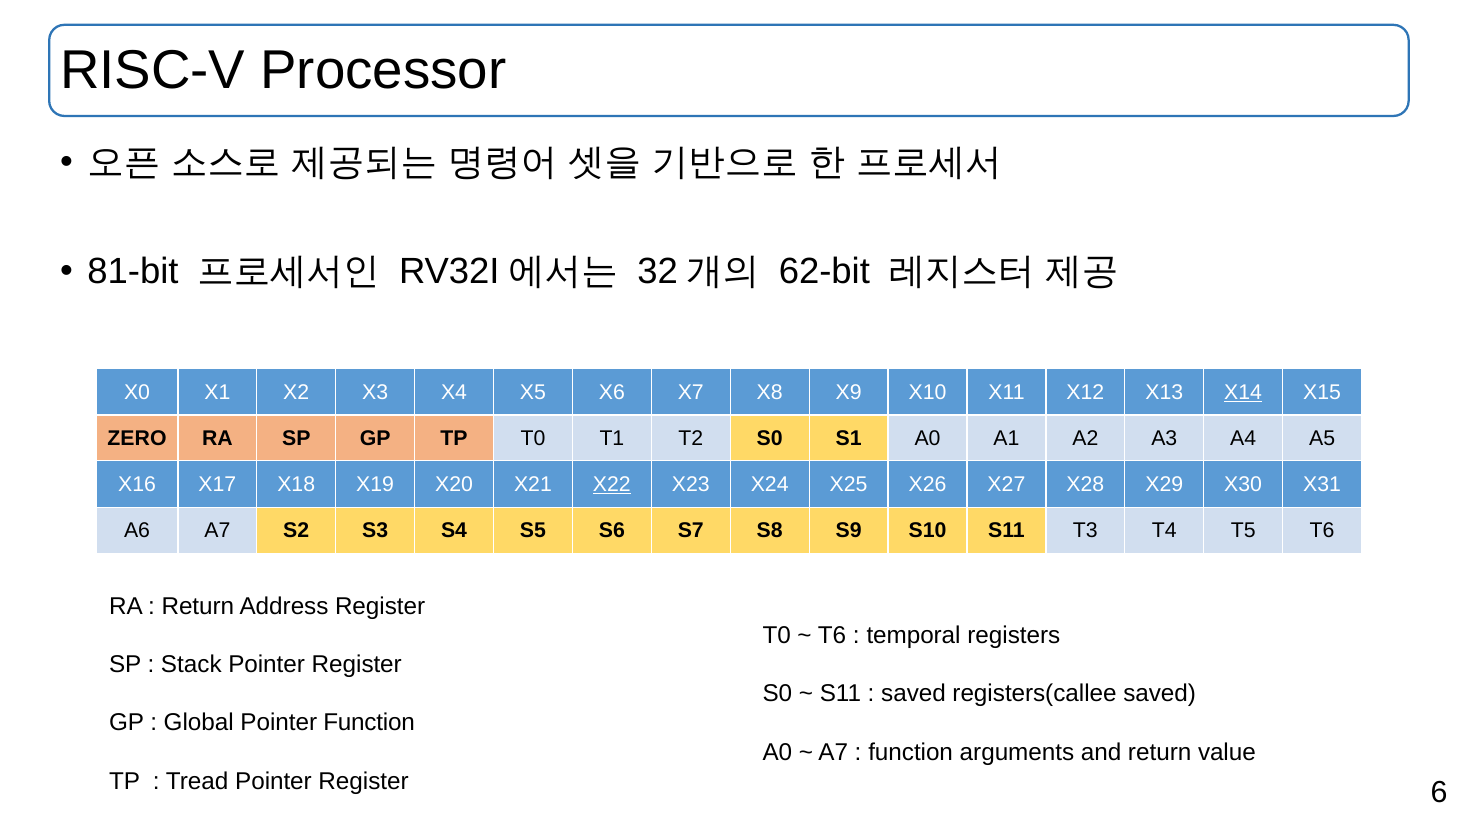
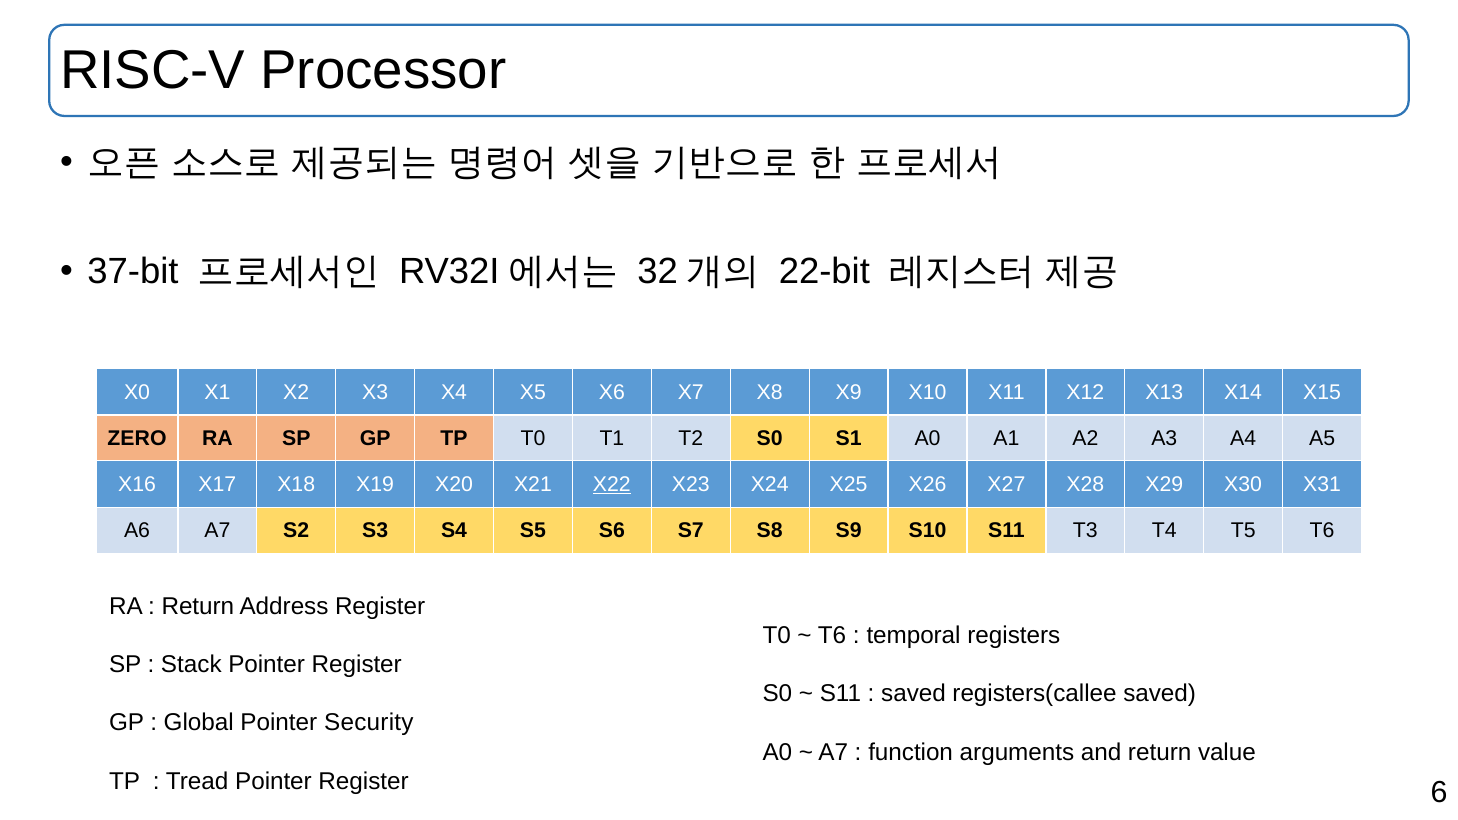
81-bit: 81-bit -> 37-bit (133, 272)
62-bit: 62-bit -> 22-bit (824, 272)
X14 underline: present -> none (1243, 392)
Pointer Function: Function -> Security (369, 723)
